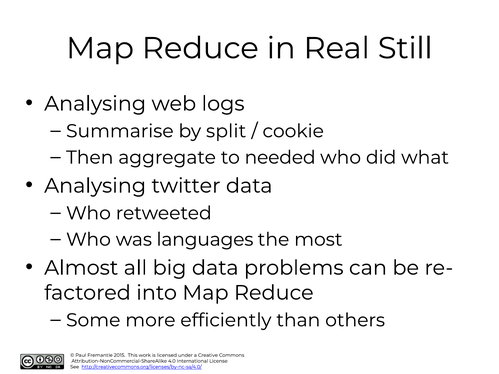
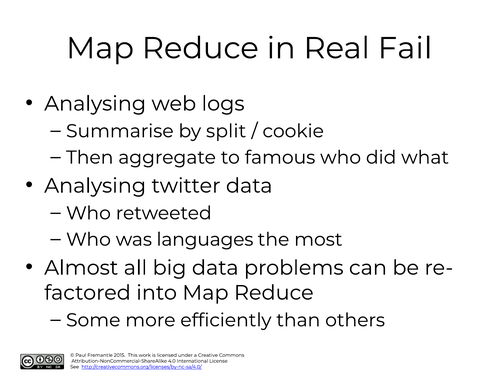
Still: Still -> Fail (405, 48)
needed: needed -> famous (280, 158)
